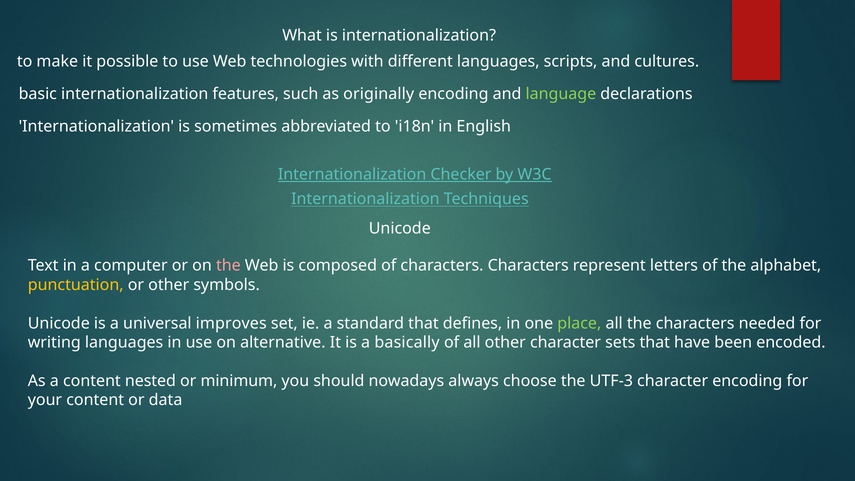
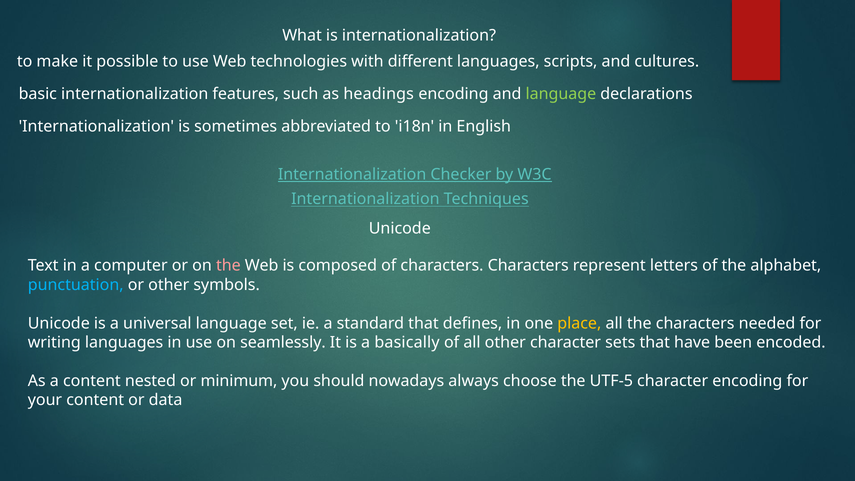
originally: originally -> headings (379, 94)
punctuation colour: yellow -> light blue (76, 285)
universal improves: improves -> language (231, 323)
place colour: light green -> yellow (579, 323)
alternative: alternative -> seamlessly (283, 342)
UTF-3: UTF-3 -> UTF-5 (611, 381)
